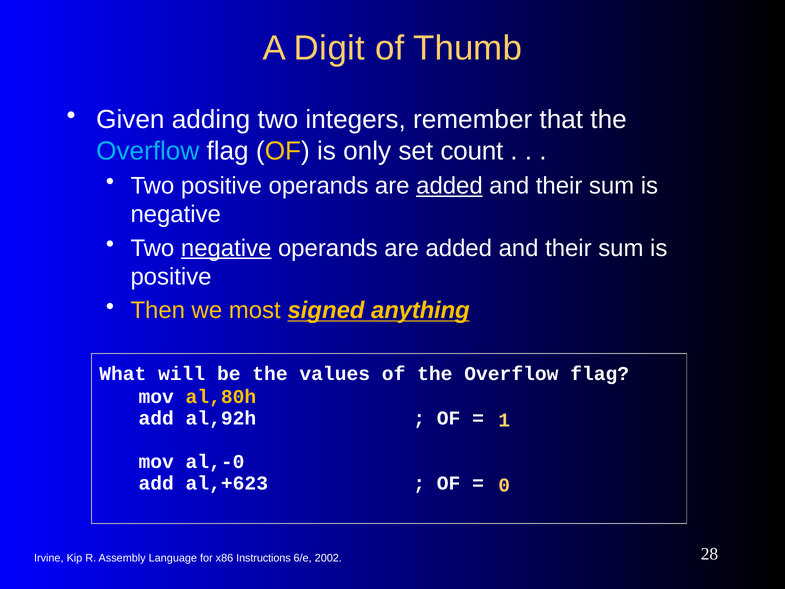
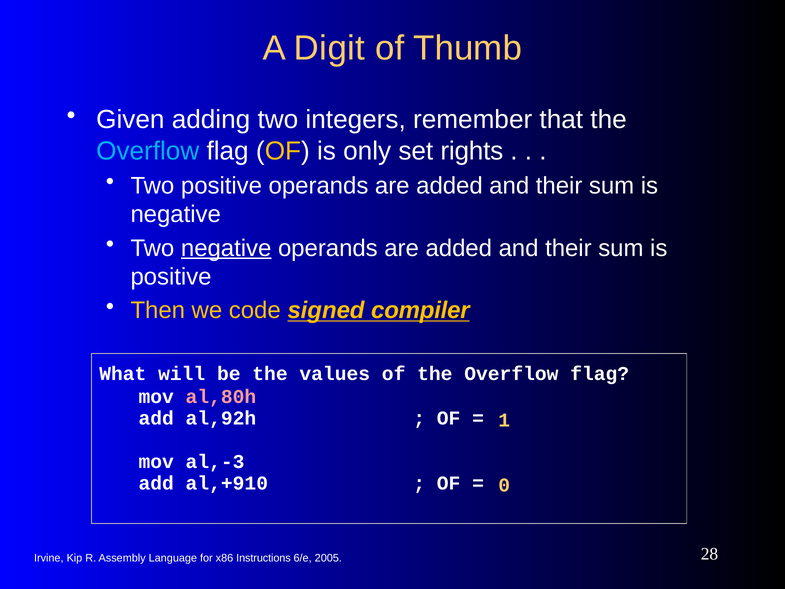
count: count -> rights (472, 151)
added underline: present -> none (449, 186)
most: most -> code (255, 310)
anything: anything -> compiler (420, 310)
al,80h colour: yellow -> pink (221, 397)
al,-0: al,-0 -> al,-3 (215, 461)
al,+623: al,+623 -> al,+910 (227, 483)
2002: 2002 -> 2005 (328, 558)
